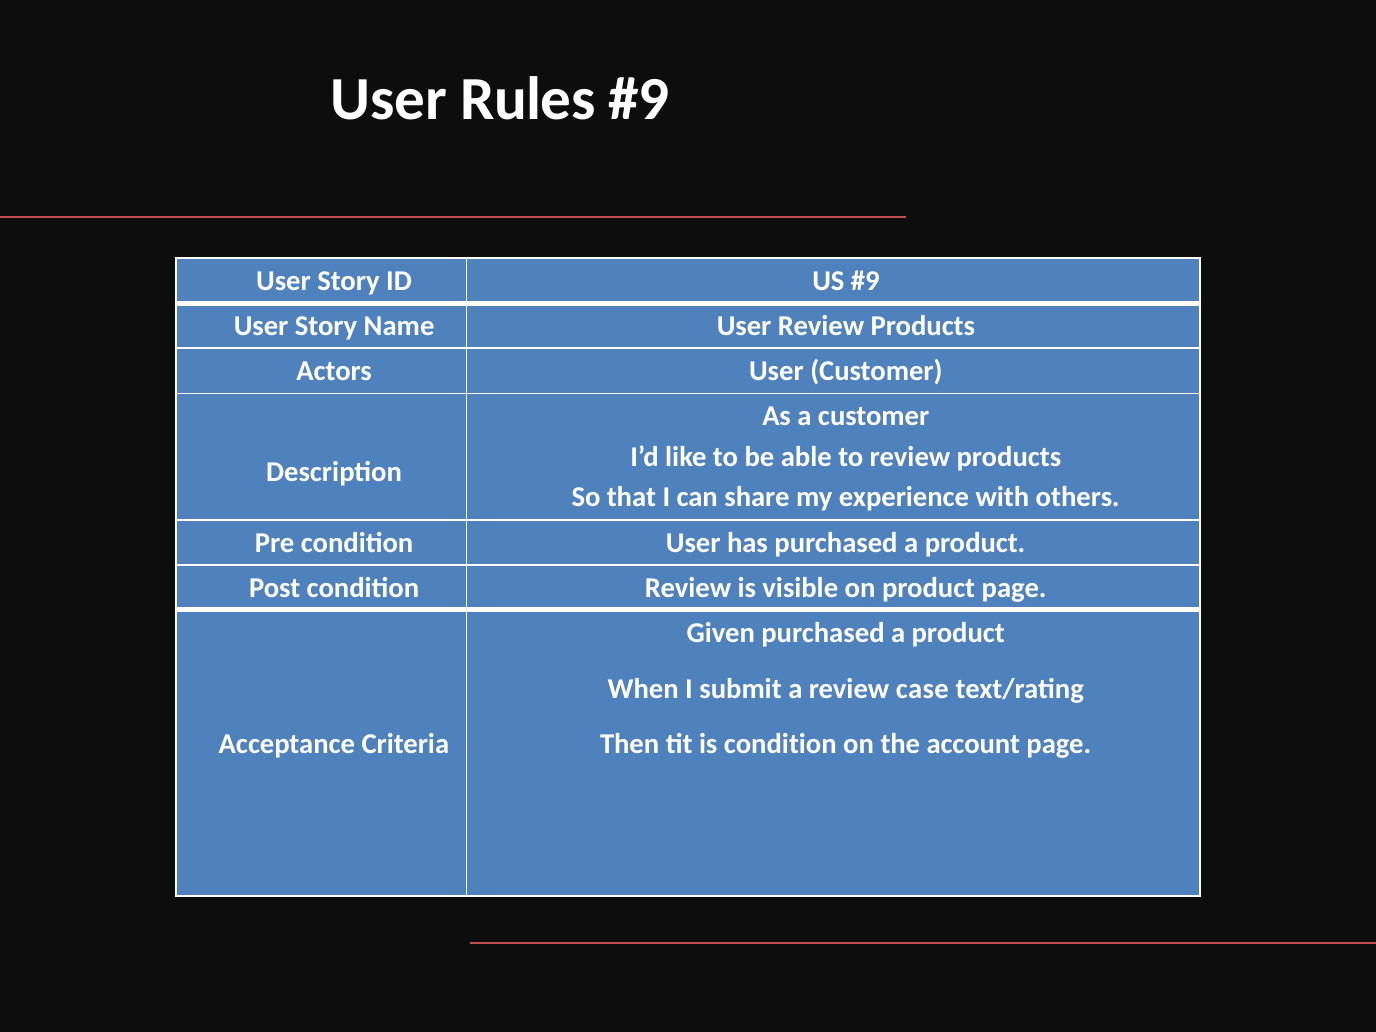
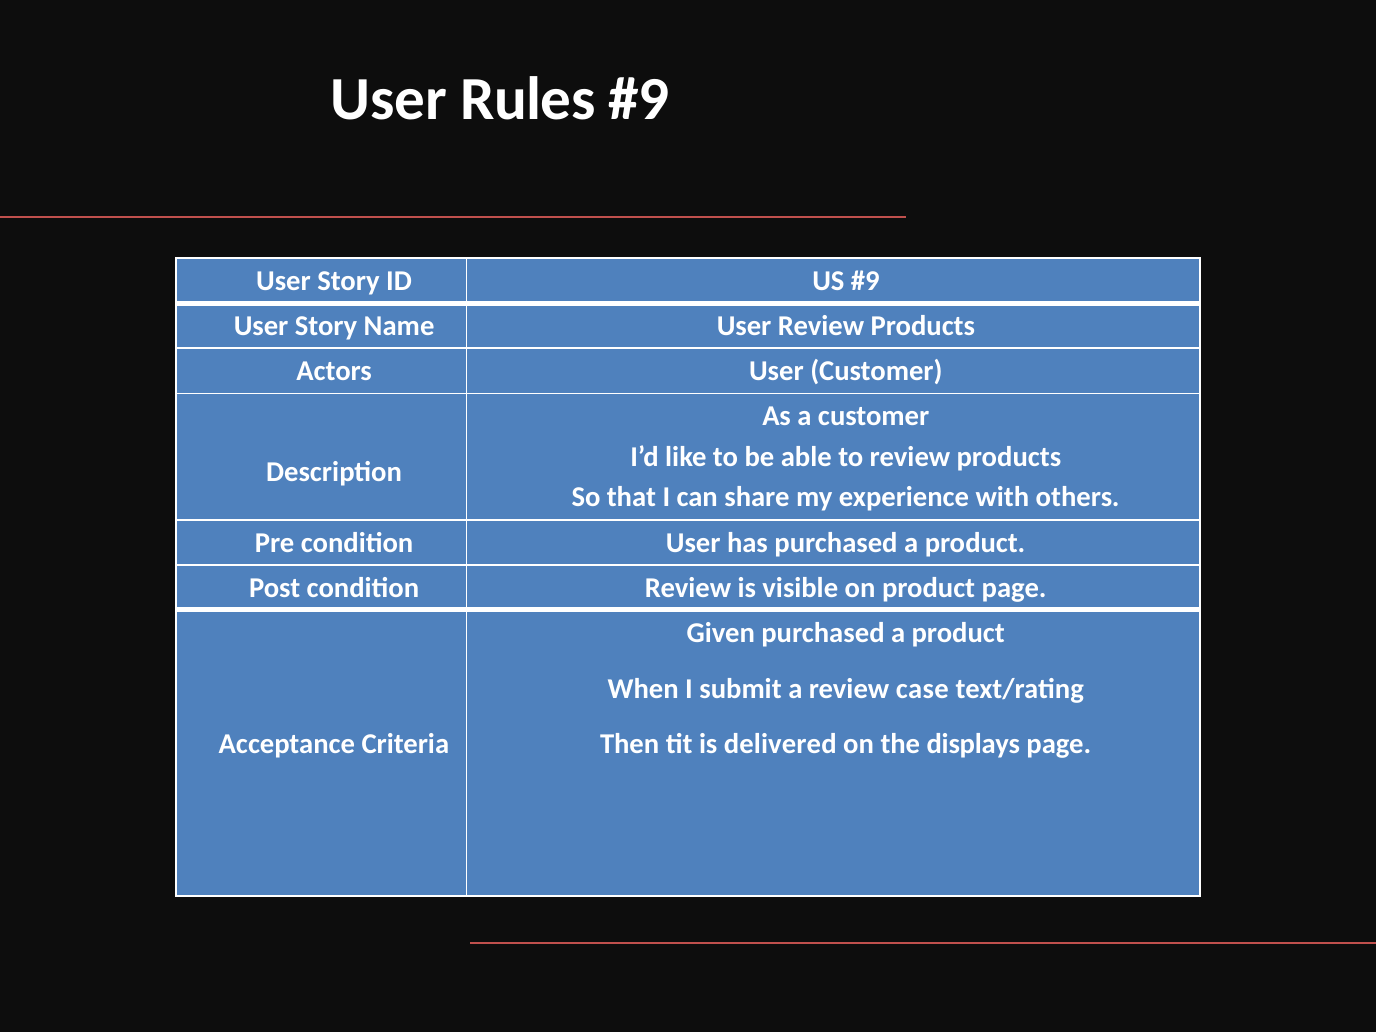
is condition: condition -> delivered (780, 744)
account: account -> displays (973, 744)
